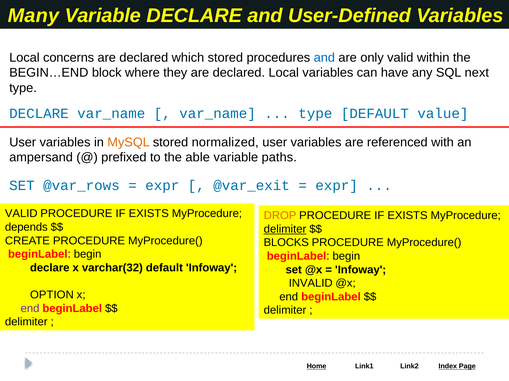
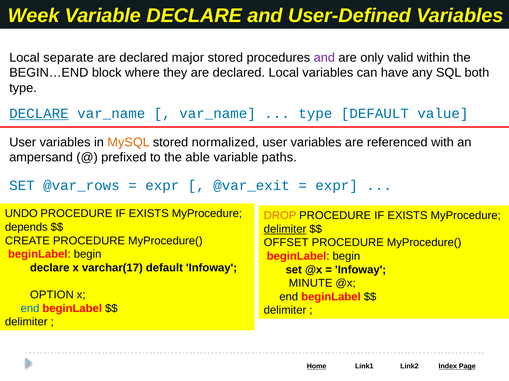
Many: Many -> Week (34, 16)
concerns: concerns -> separate (69, 58)
which: which -> major (188, 58)
and colour: blue -> purple (324, 58)
next: next -> both (477, 73)
DECLARE underline: none -> present (39, 114)
VALID: VALID -> UNDO (21, 214)
BLOCKS: BLOCKS -> OFFSET (286, 243)
varchar(32: varchar(32 -> varchar(17 (112, 268)
INVALID: INVALID -> MINUTE (311, 284)
end colour: purple -> blue (30, 309)
